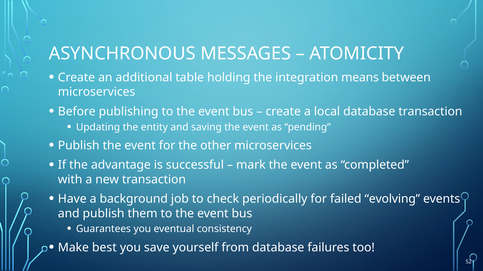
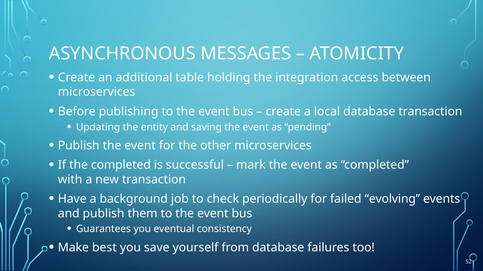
means: means -> access (360, 78)
the advantage: advantage -> completed (121, 165)
